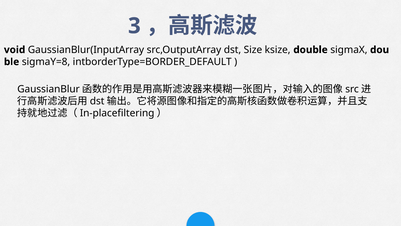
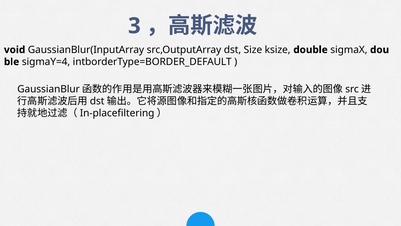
sigmaY=8: sigmaY=8 -> sigmaY=4 (46, 62)
